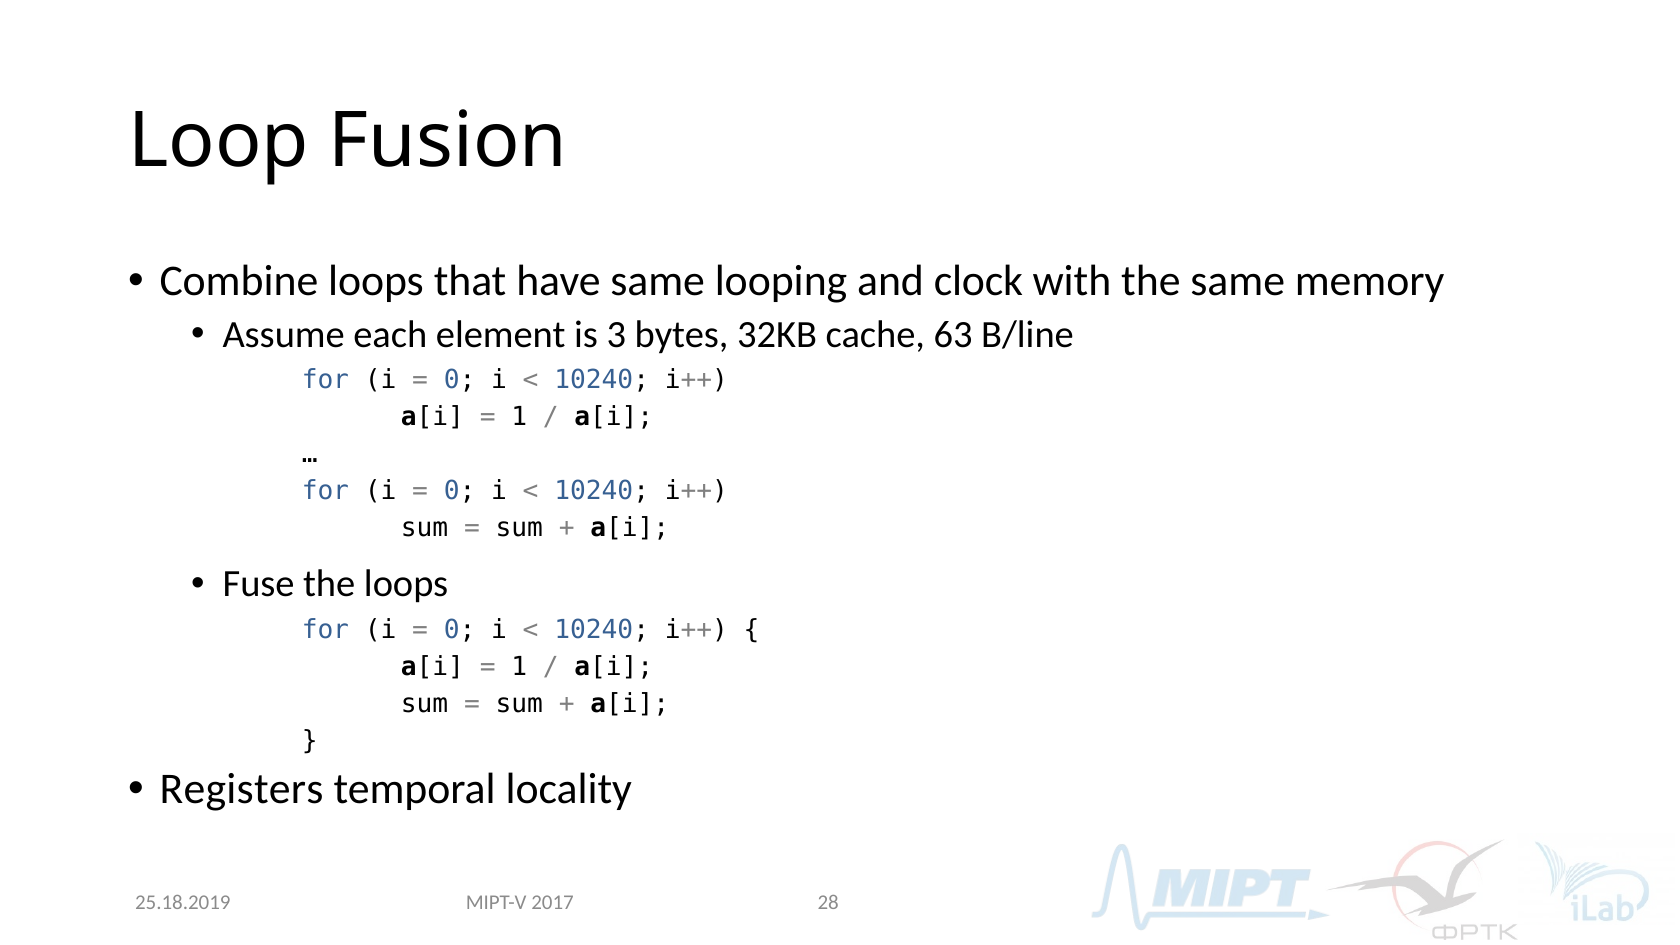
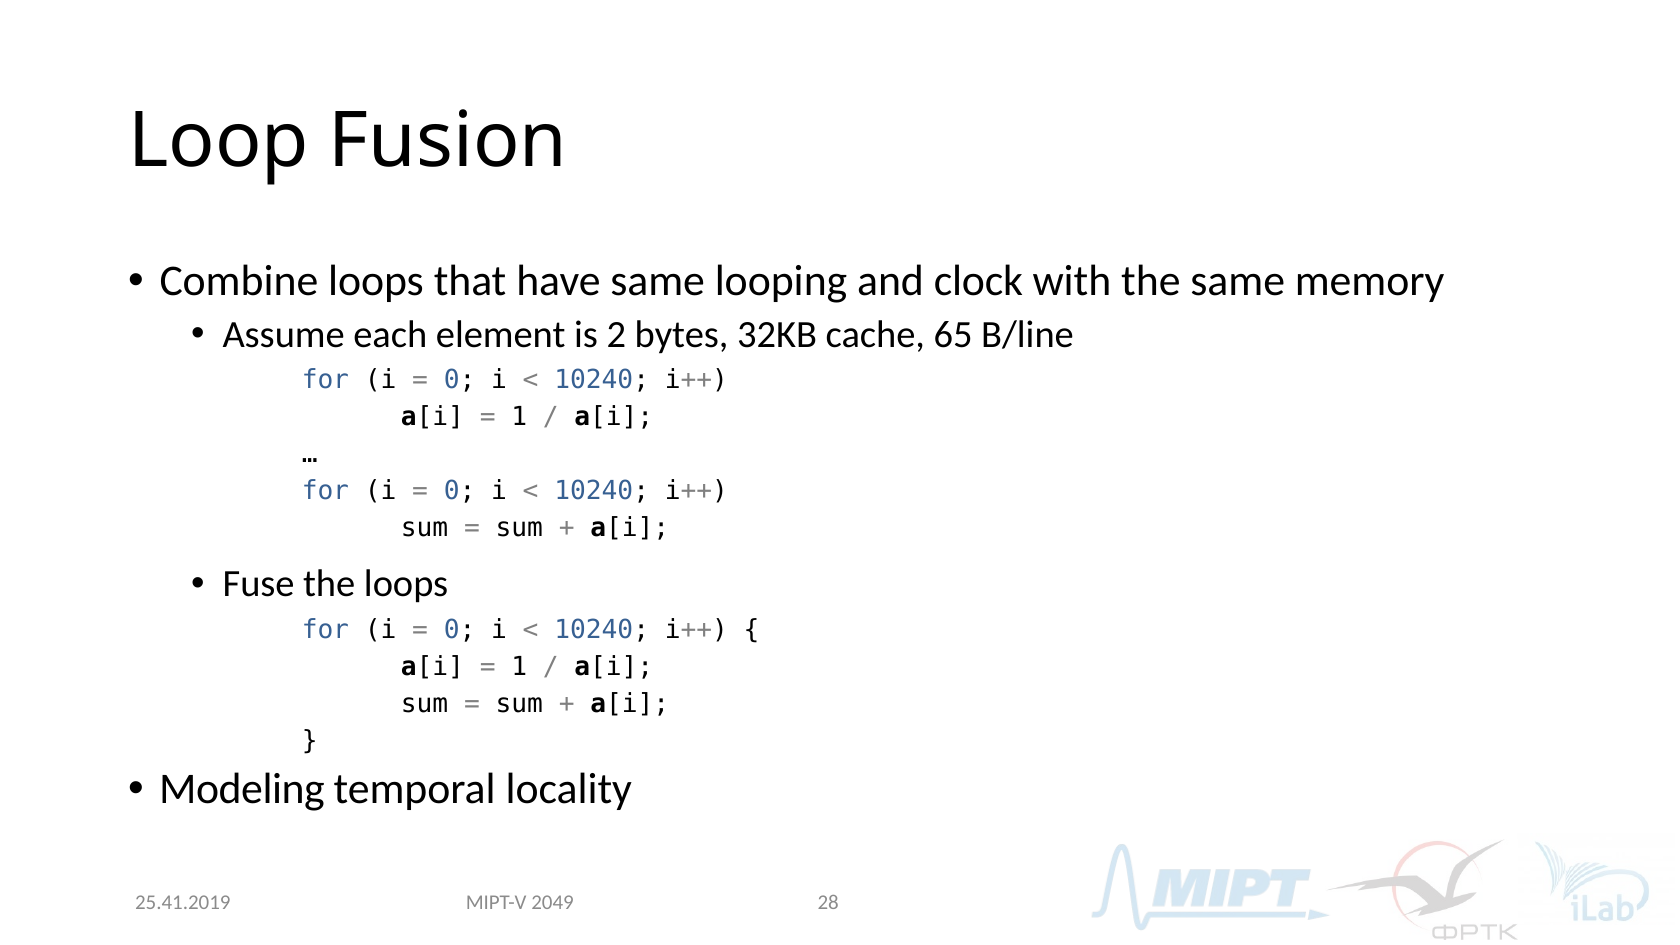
3: 3 -> 2 (616, 334)
63: 63 -> 65 (953, 334)
Registers: Registers -> Modeling (242, 789)
25.18.2019: 25.18.2019 -> 25.41.2019 (183, 902)
2017: 2017 -> 2049 (553, 902)
